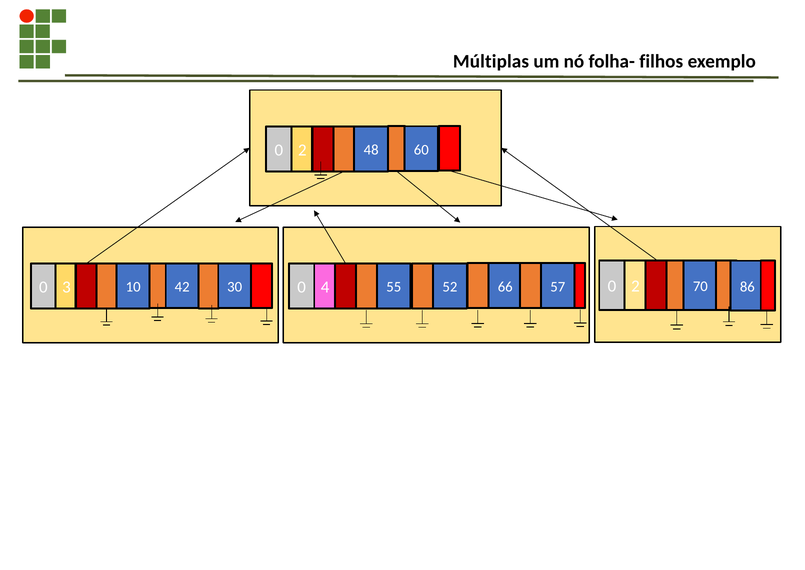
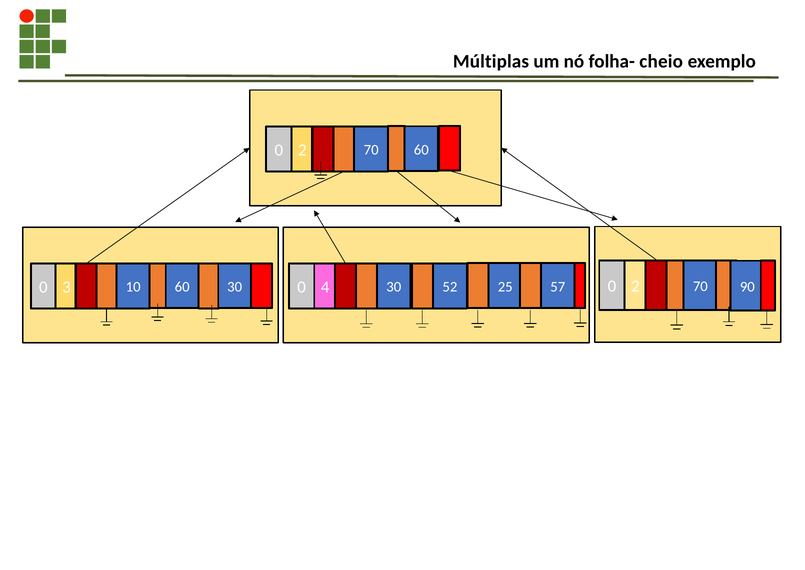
filhos: filhos -> cheio (661, 61)
48: 48 -> 70 (371, 150)
86: 86 -> 90 (747, 286)
10 42: 42 -> 60 (182, 287)
30 55: 55 -> 30 (394, 287)
66: 66 -> 25 (505, 286)
